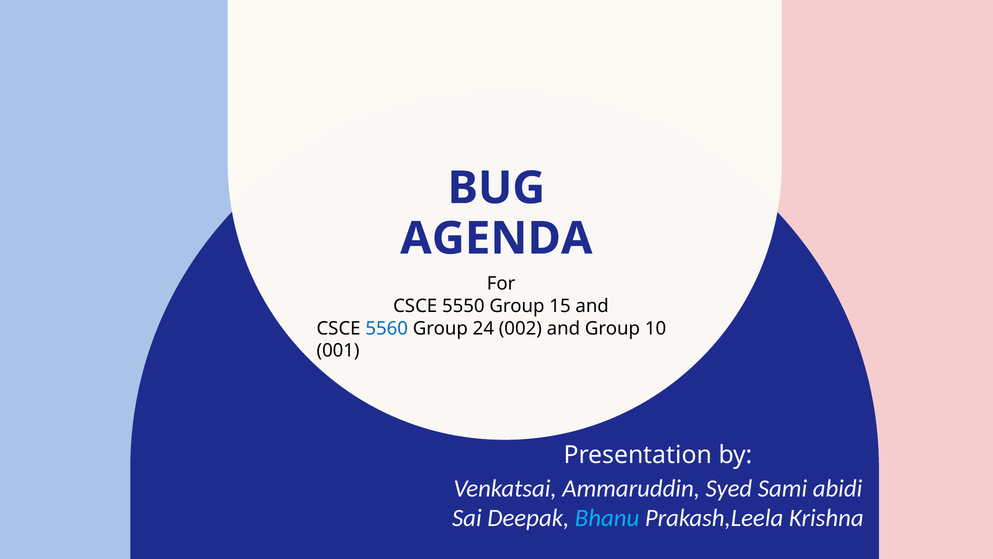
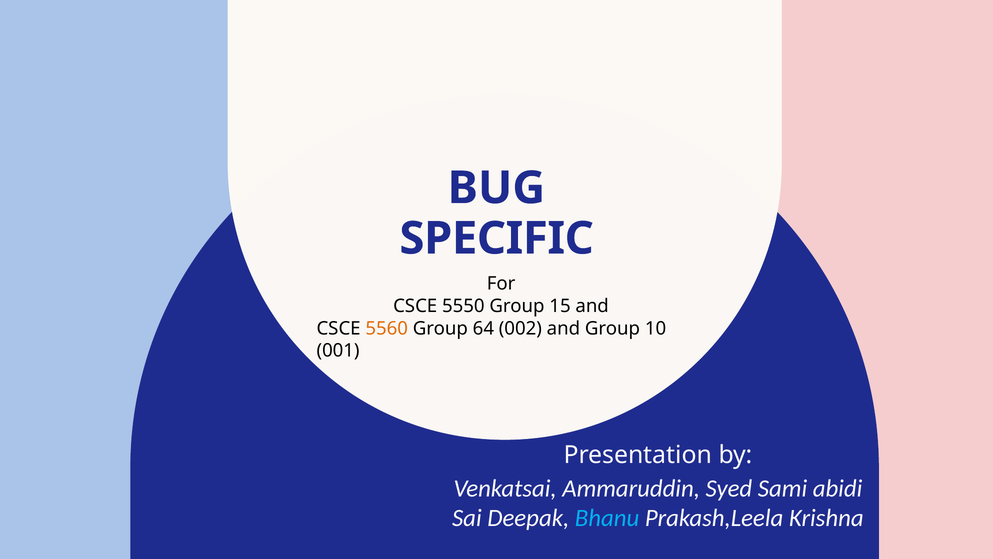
AGENDA: AGENDA -> SPECIFIC (497, 238)
5560 colour: blue -> orange (387, 328)
24: 24 -> 64 (483, 328)
